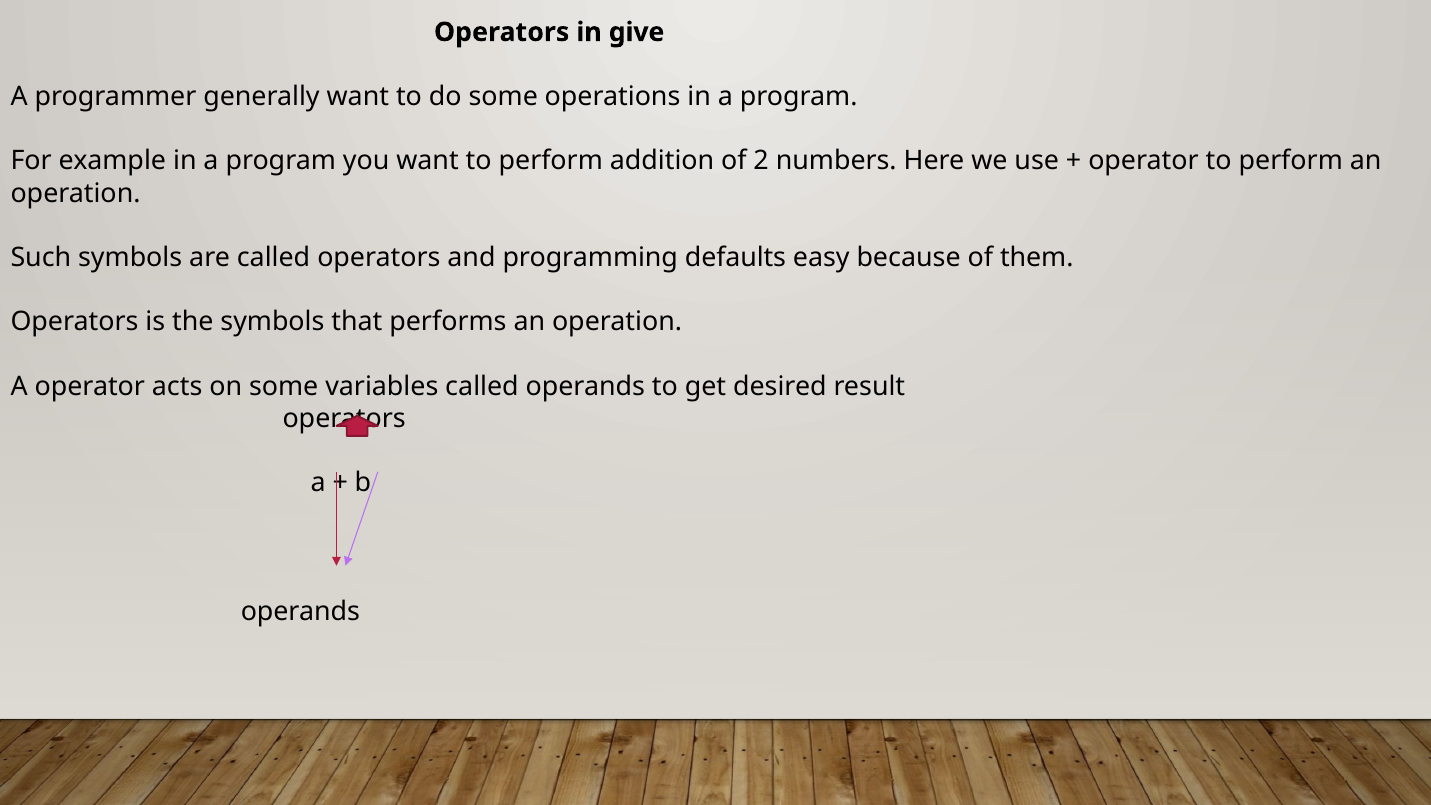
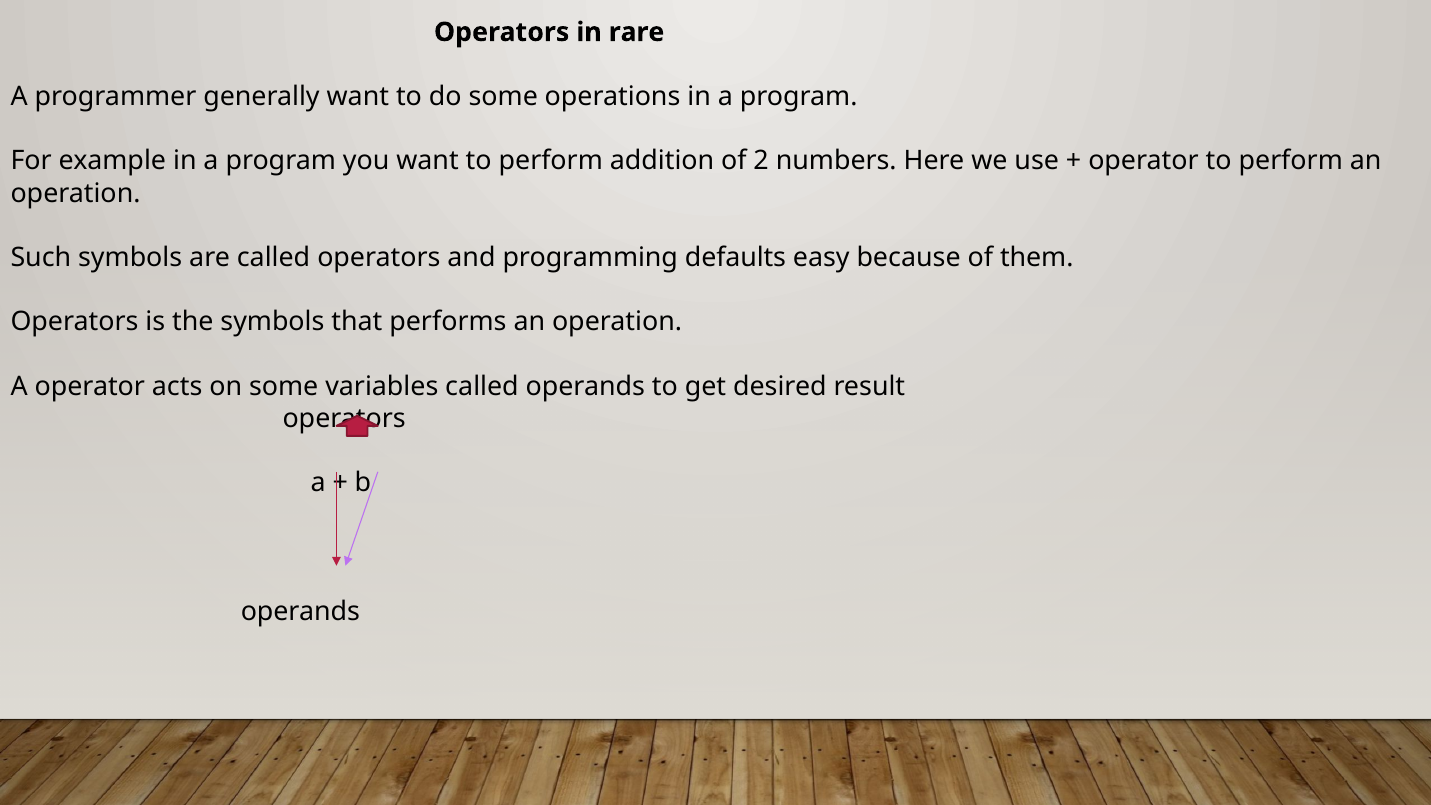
give: give -> rare (637, 32)
